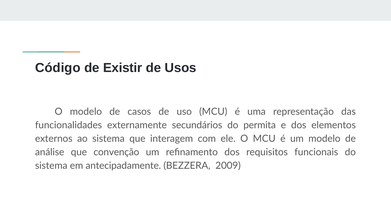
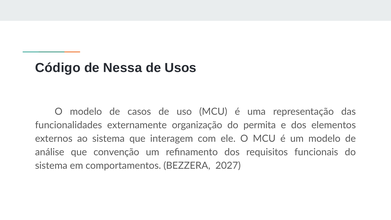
Existir: Existir -> Nessa (123, 68)
secundários: secundários -> organização (197, 125)
antecipadamente: antecipadamente -> comportamentos (123, 166)
2009: 2009 -> 2027 (228, 166)
